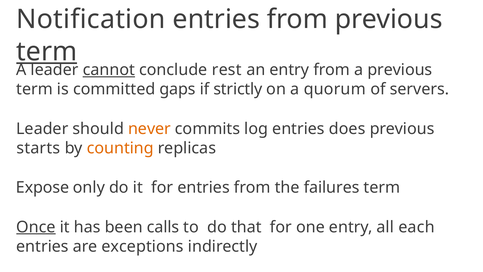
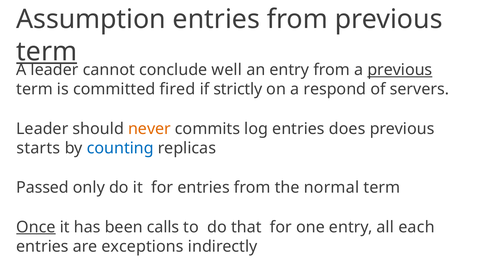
Notification: Notification -> Assumption (91, 19)
cannot underline: present -> none (109, 70)
rest: rest -> well (227, 70)
previous underline: none -> present (400, 70)
gaps: gaps -> fired (177, 89)
quorum: quorum -> respond (335, 89)
counting colour: orange -> blue (120, 148)
Expose: Expose -> Passed (43, 187)
failures: failures -> normal (331, 187)
